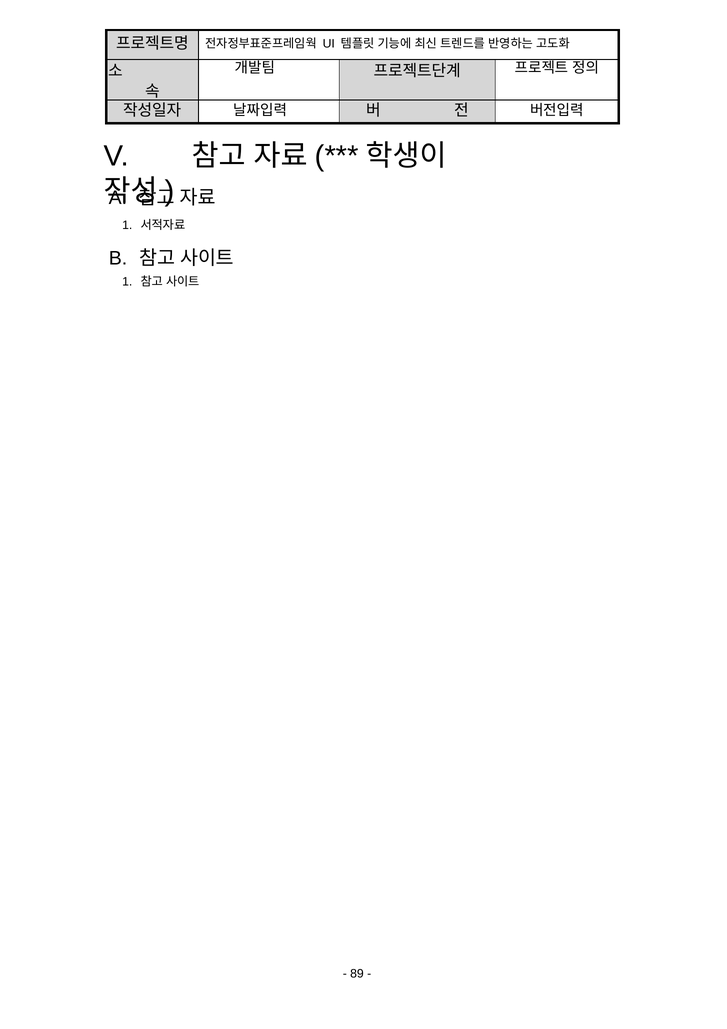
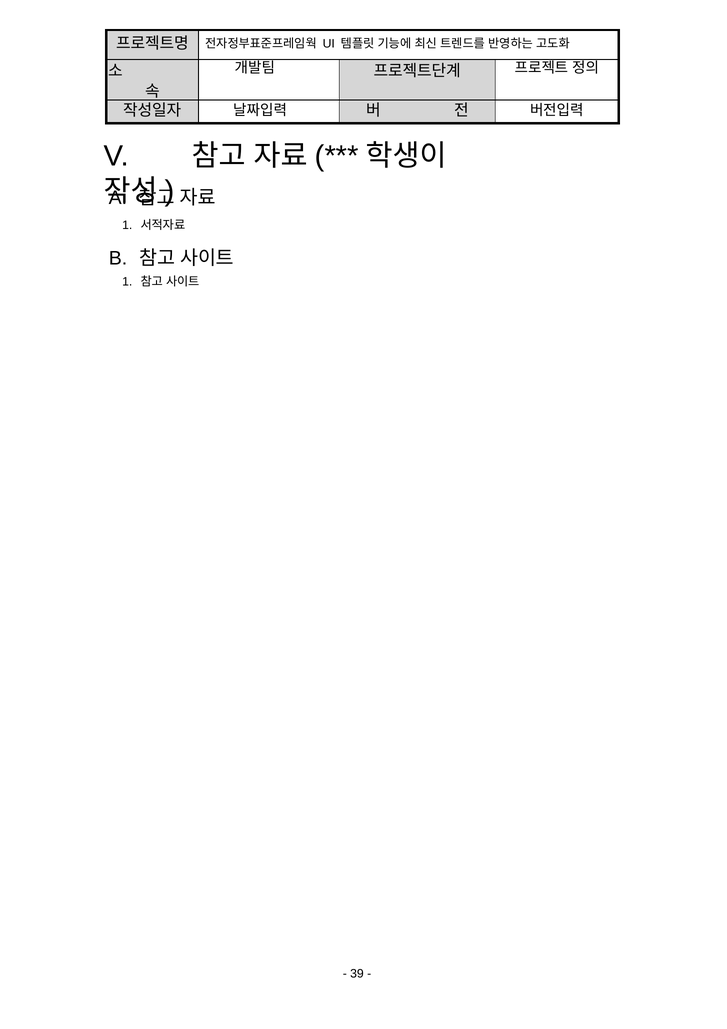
89: 89 -> 39 (357, 974)
